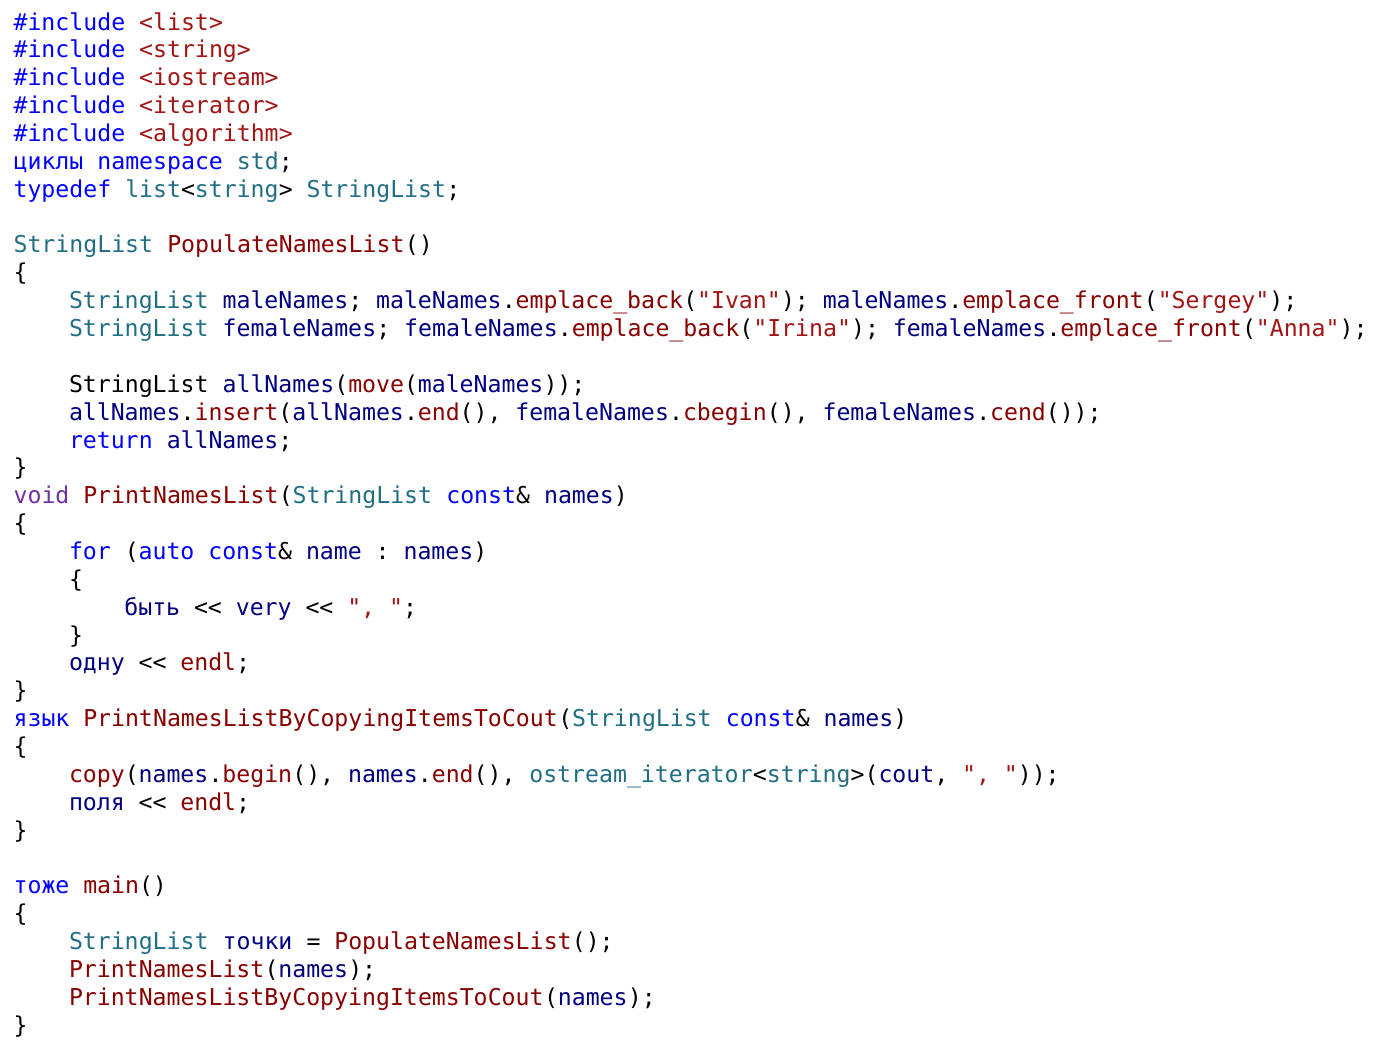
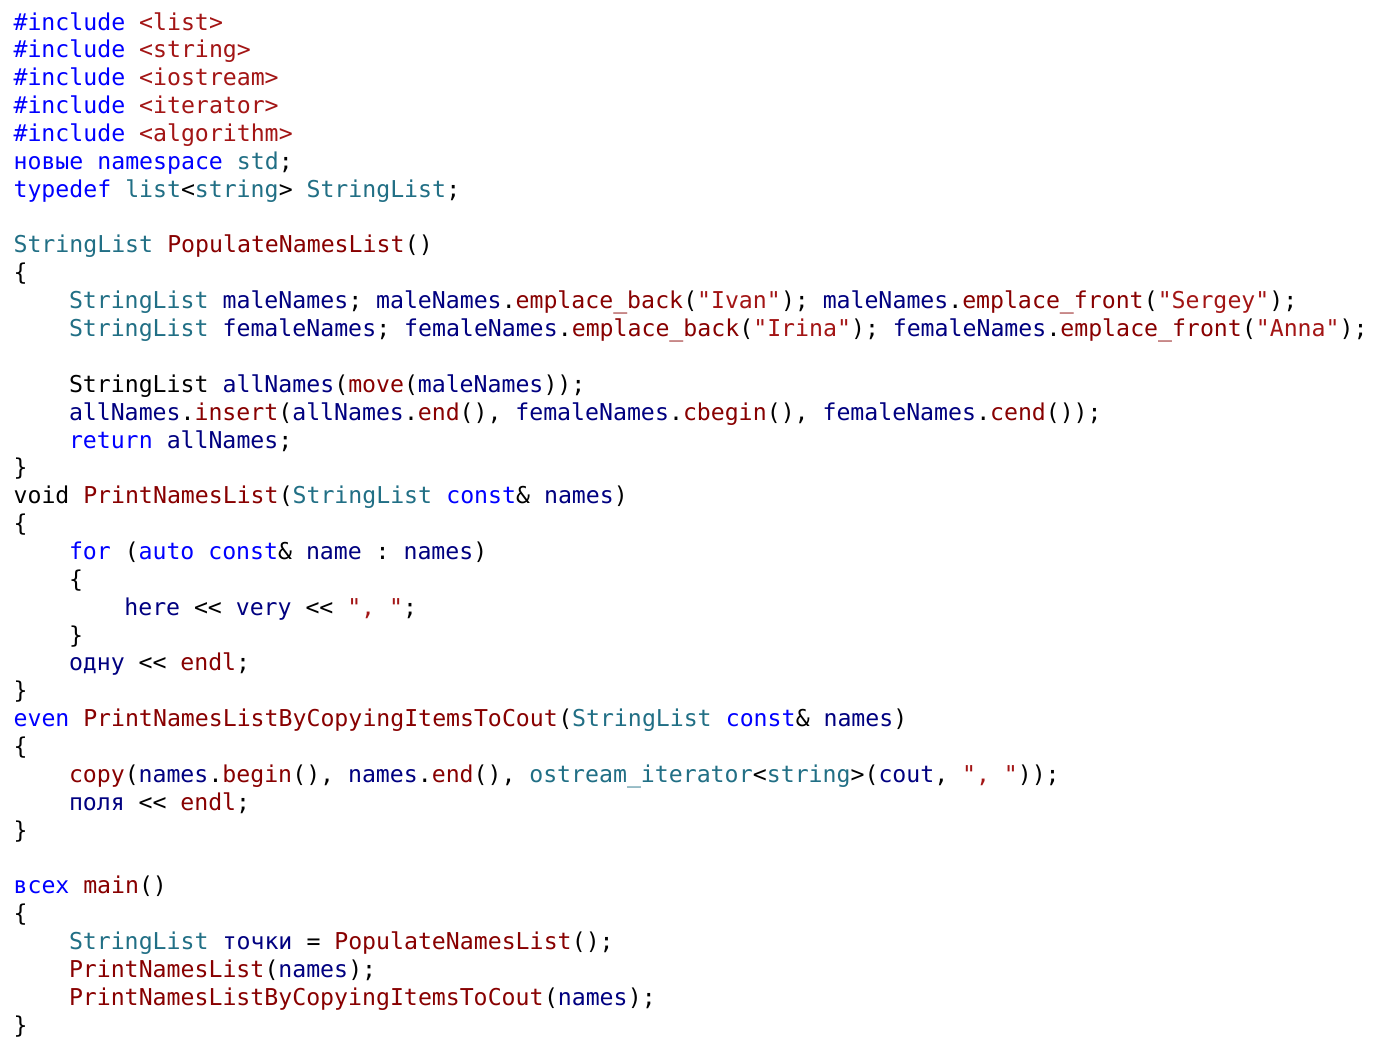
циклы: циклы -> новые (48, 162)
void colour: purple -> black (42, 496)
быть: быть -> here (152, 607)
язык: язык -> even (42, 719)
тоже: тоже -> всех (42, 886)
